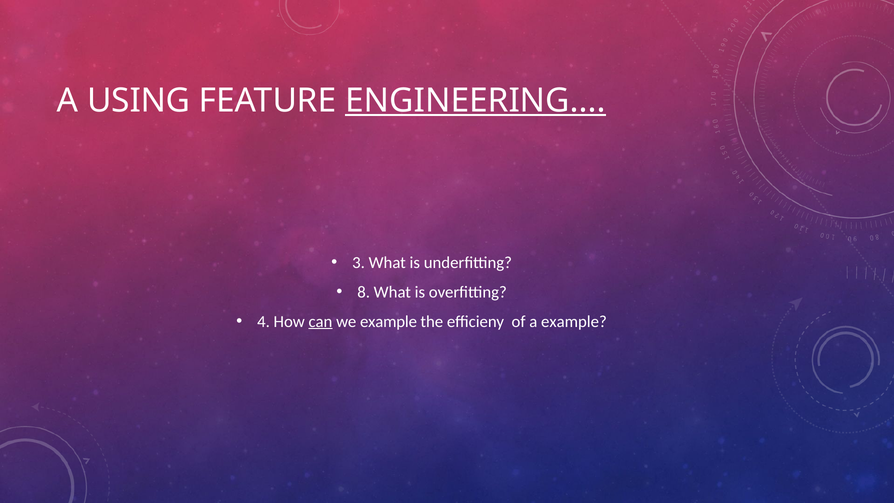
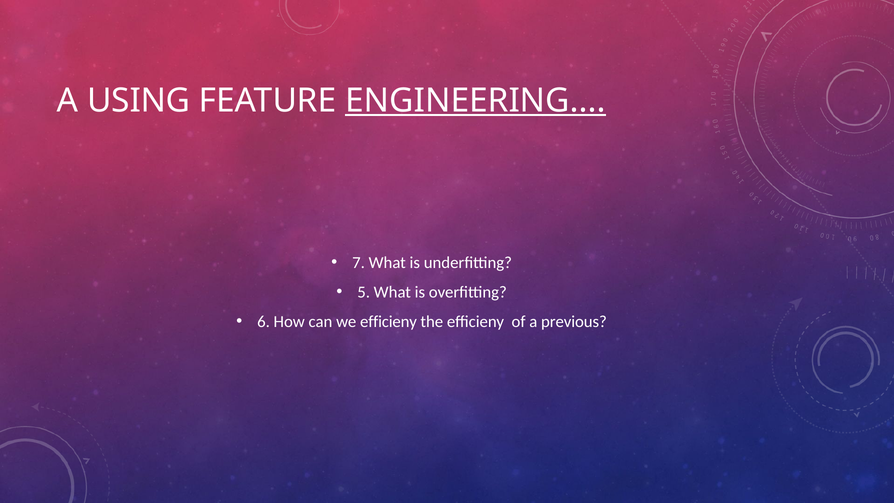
3: 3 -> 7 (359, 263)
8: 8 -> 5 (364, 292)
4: 4 -> 6 (264, 321)
can underline: present -> none (320, 321)
we example: example -> efficieny (388, 321)
a example: example -> previous (574, 321)
